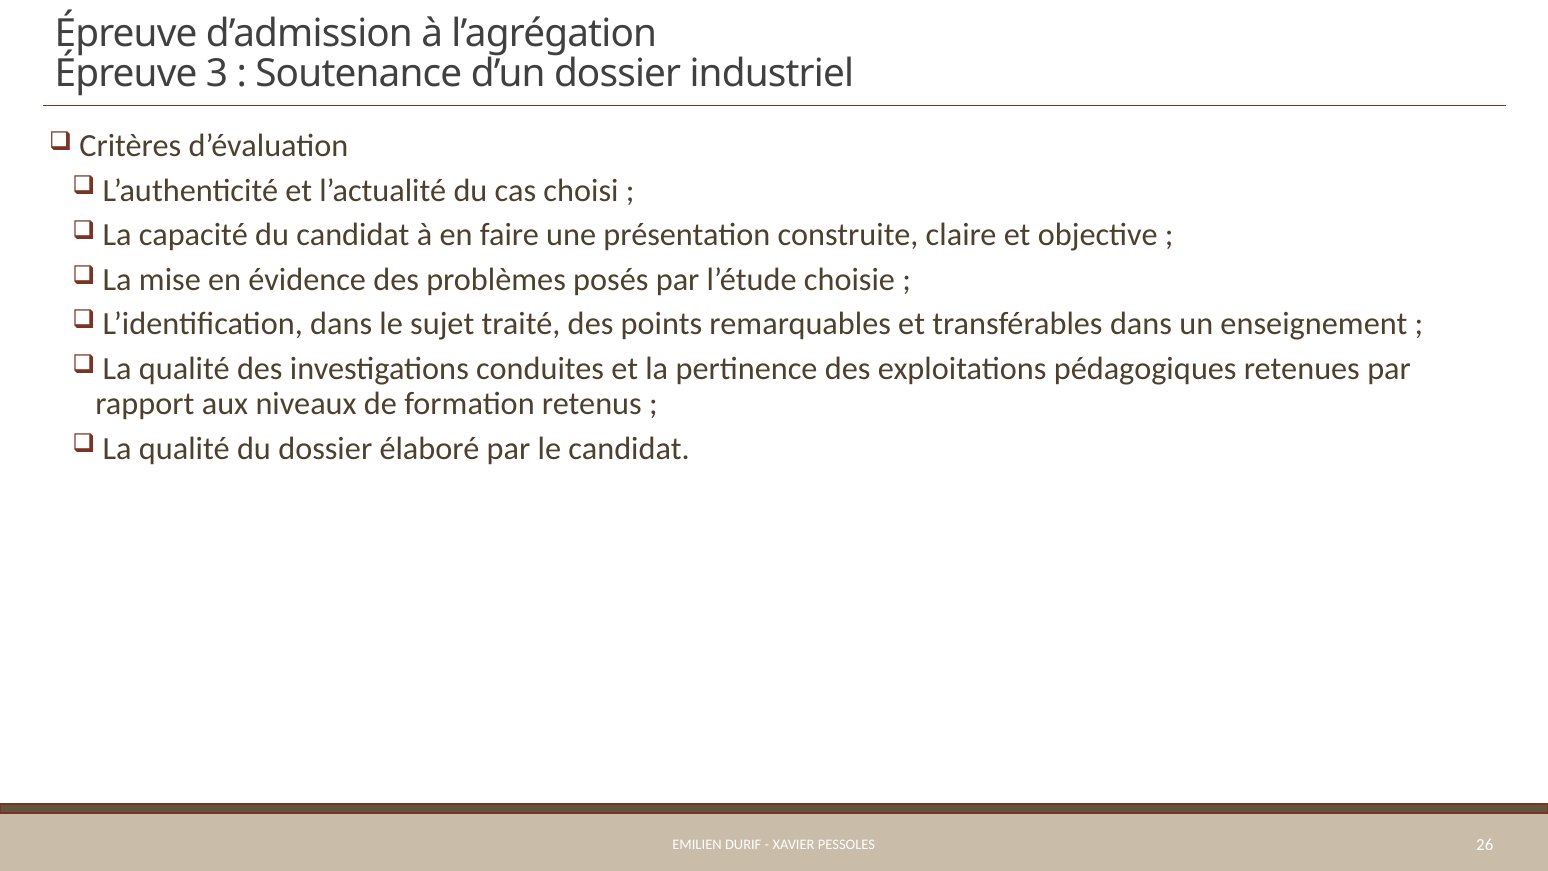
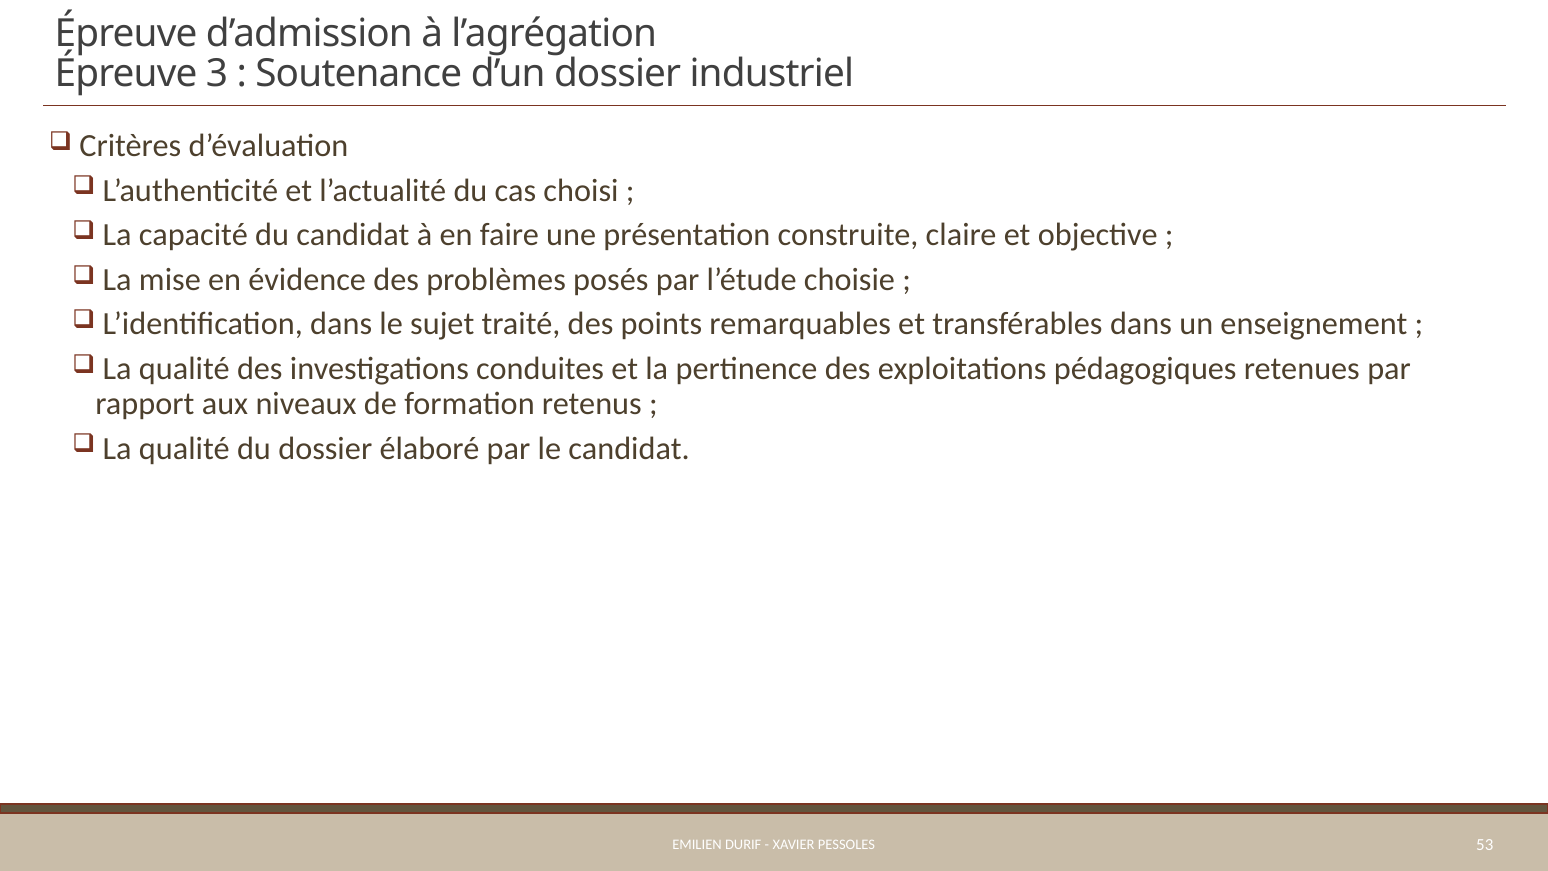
26: 26 -> 53 (1485, 844)
